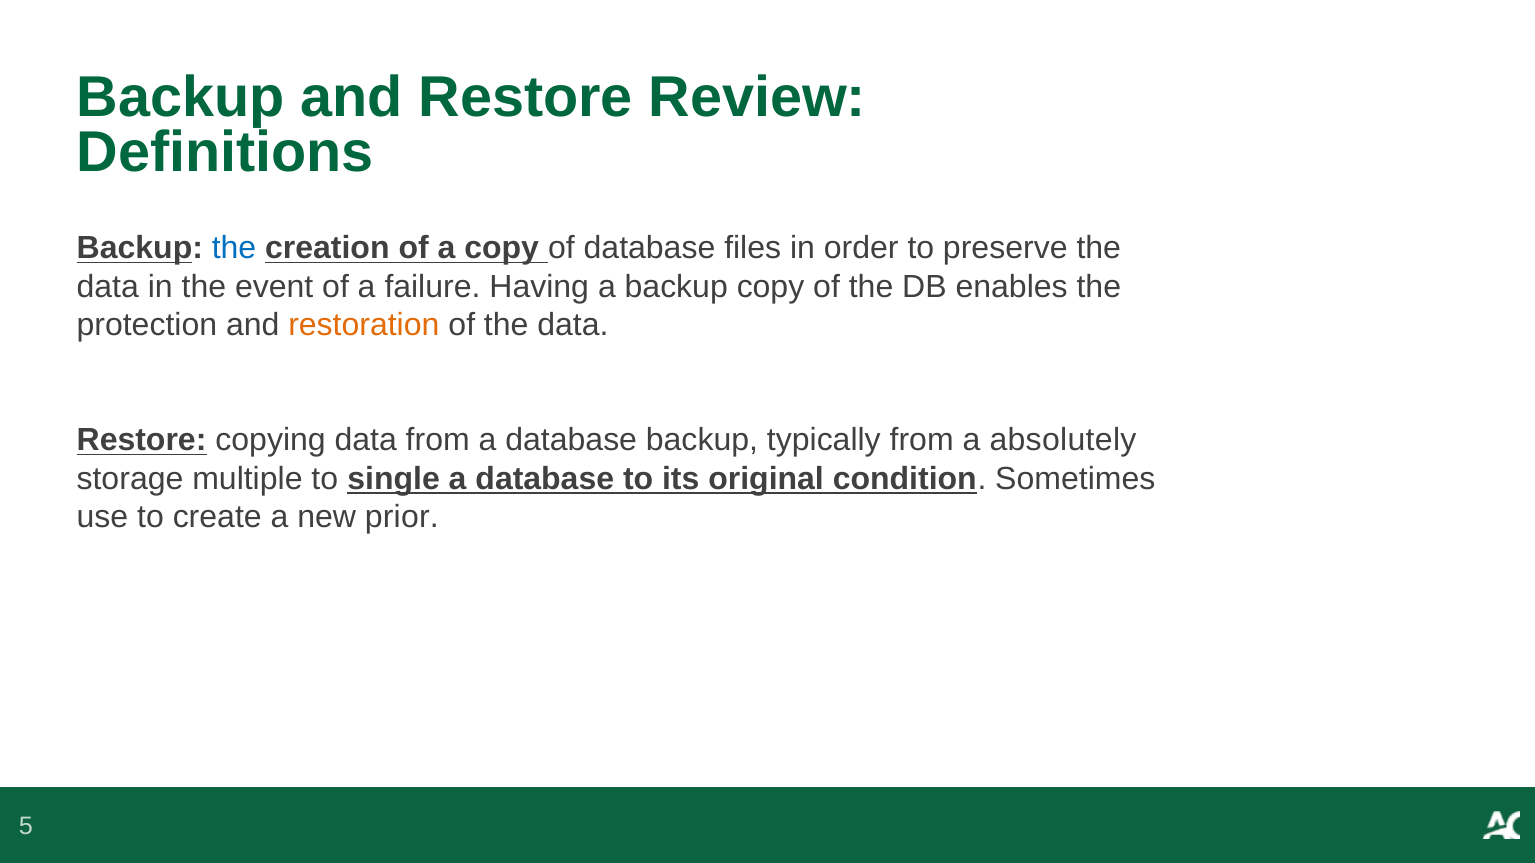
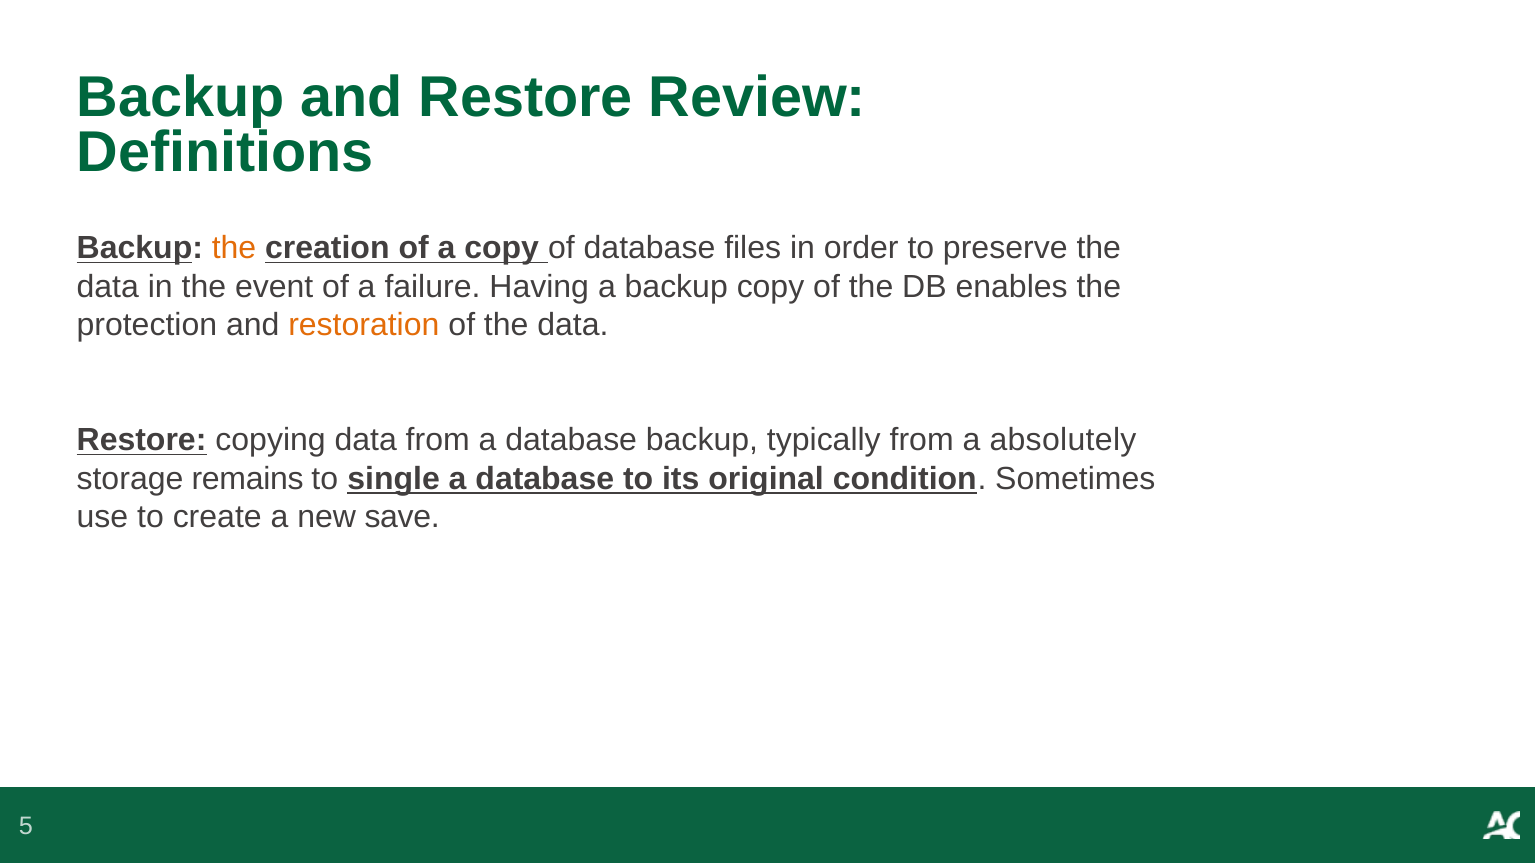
the colour: blue -> orange (234, 249)
multiple: multiple -> remains (248, 479)
prior: prior -> save (402, 517)
